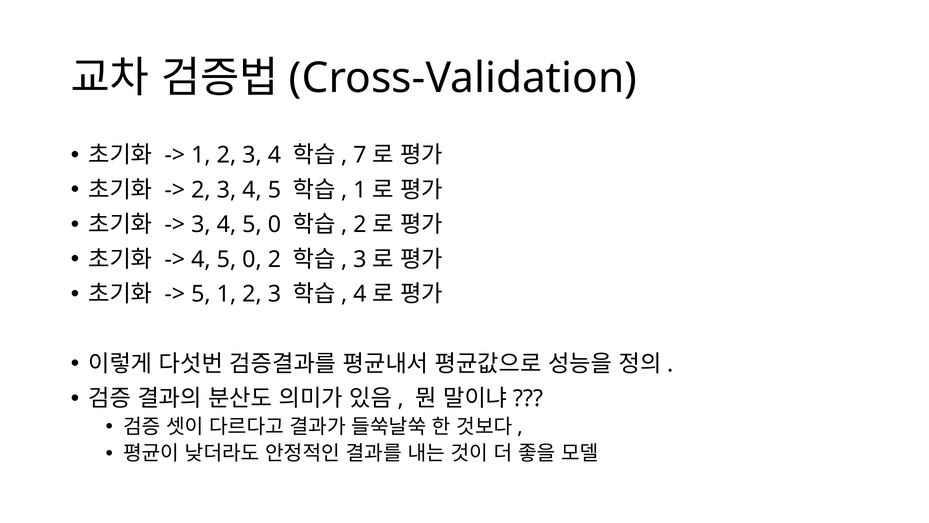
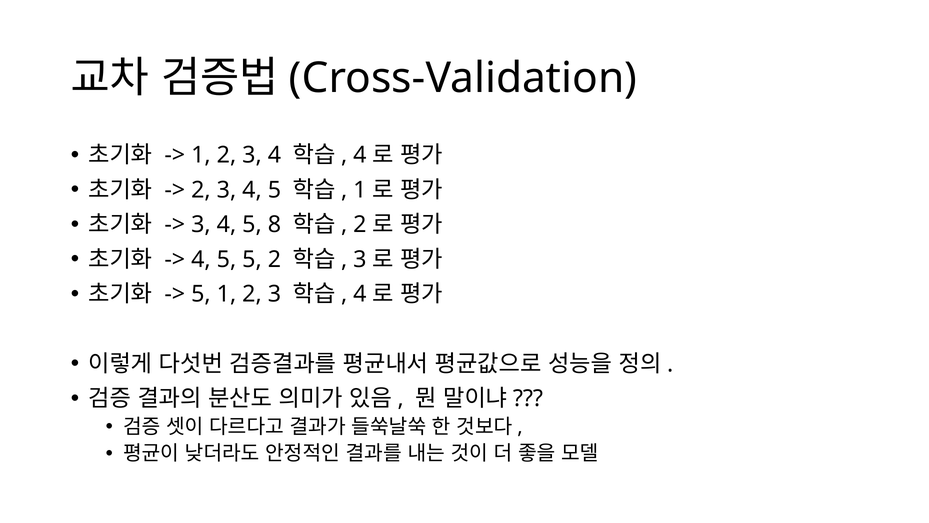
7: 7 -> 4 (360, 155)
3 4 5 0: 0 -> 8 (274, 225)
0: 0 -> 5 (252, 259)
